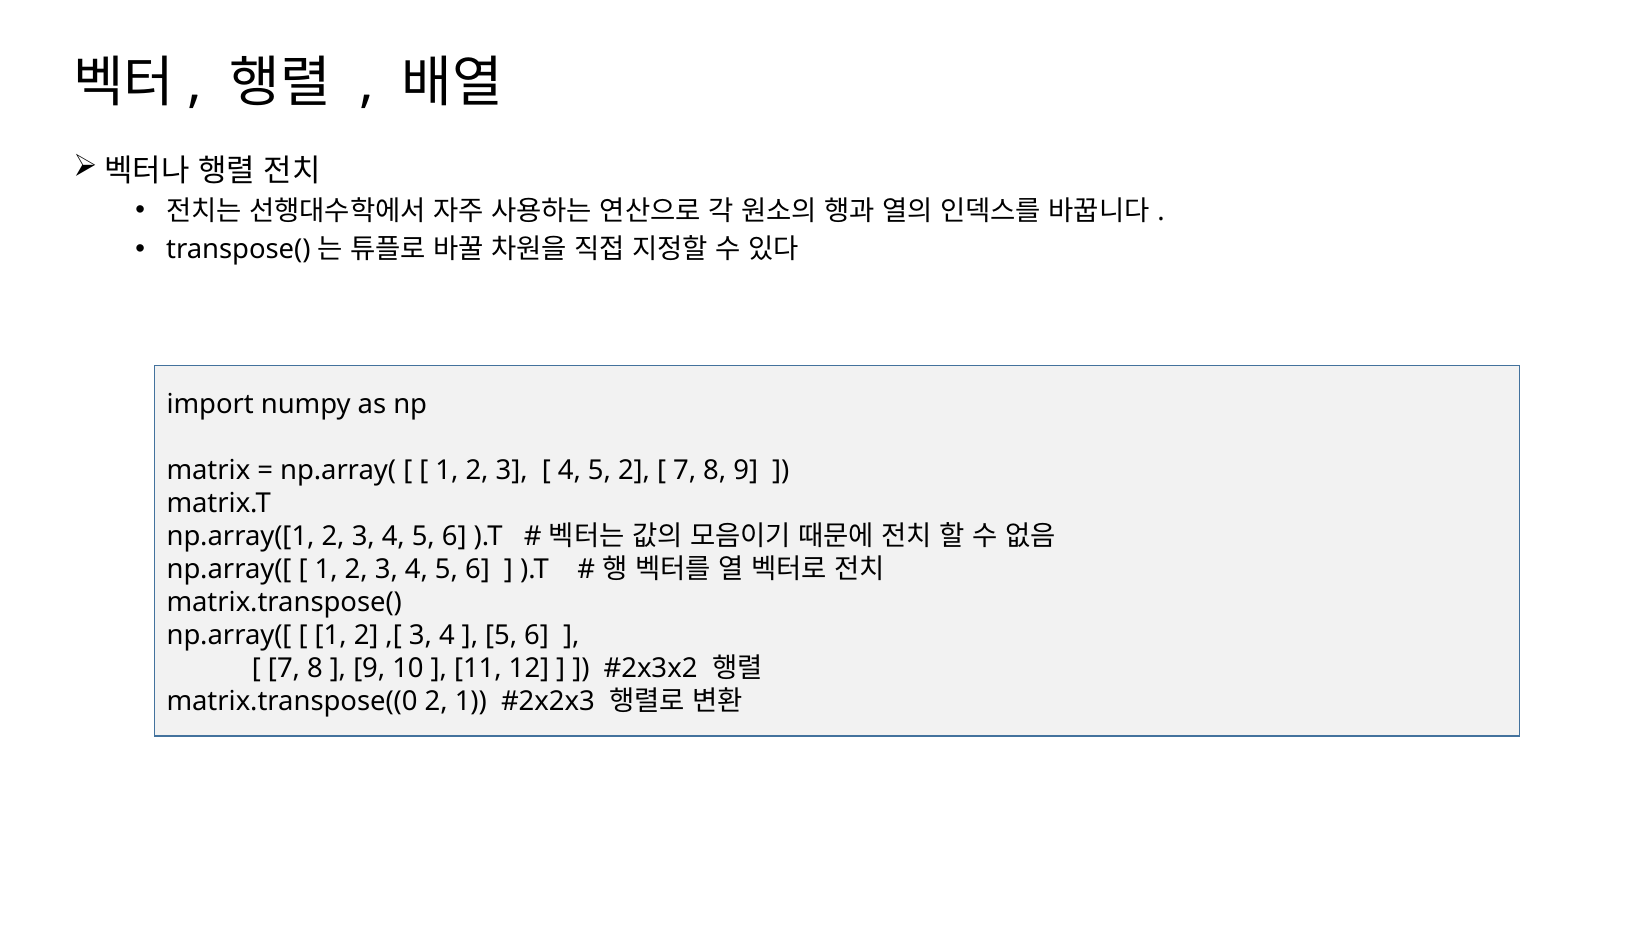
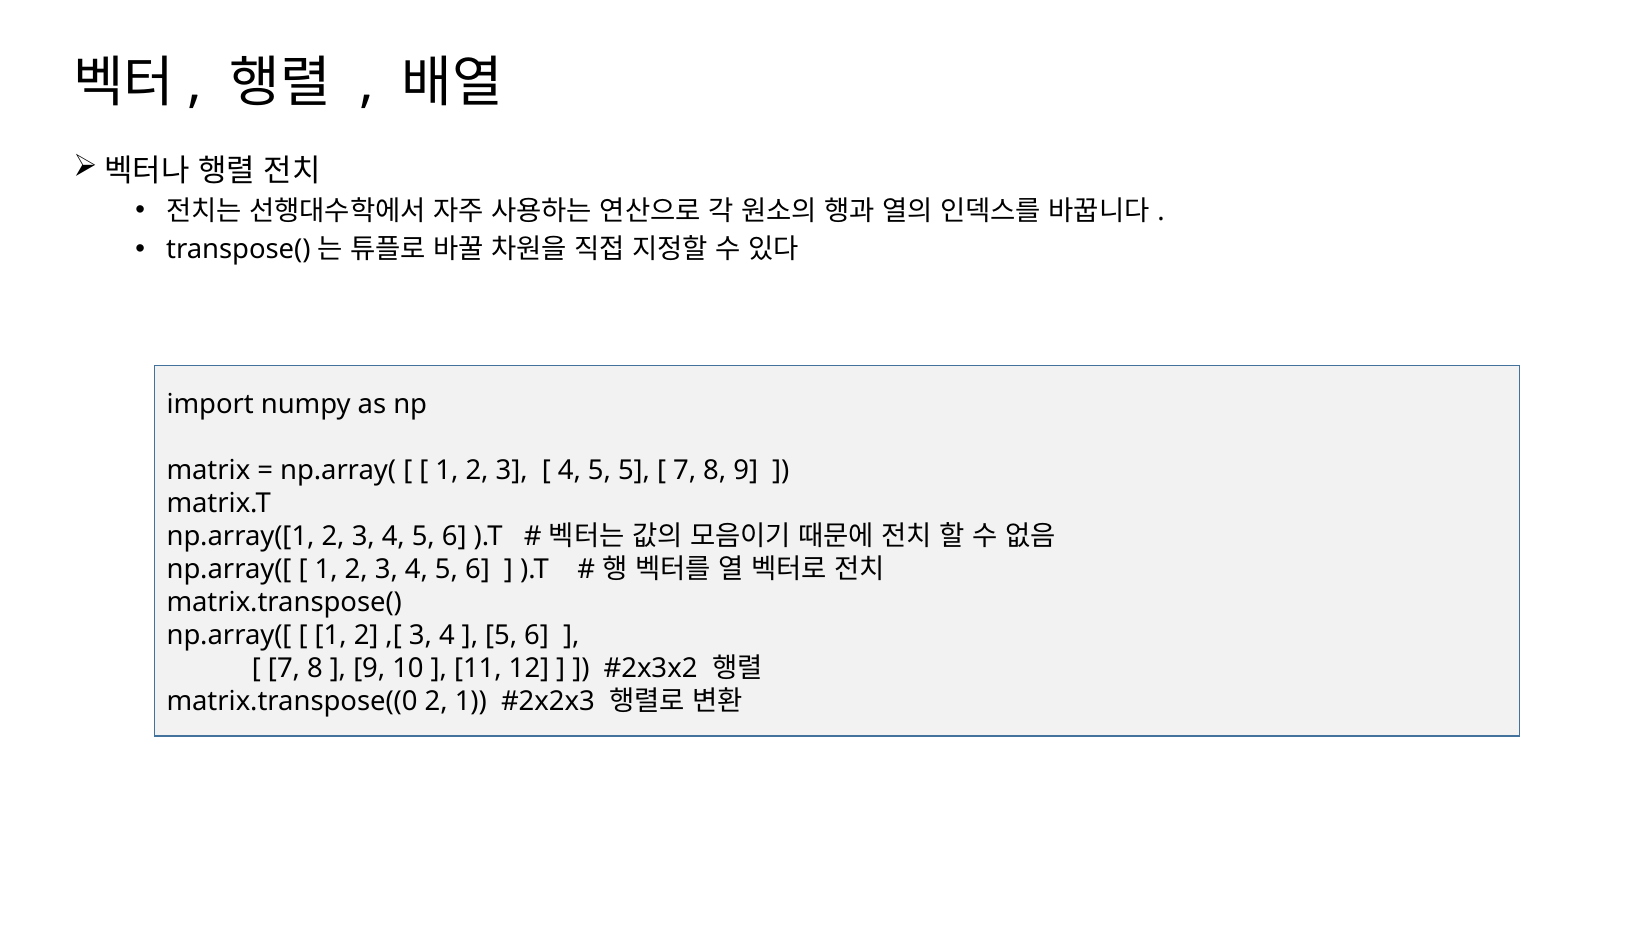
5 2: 2 -> 5 (634, 471)
